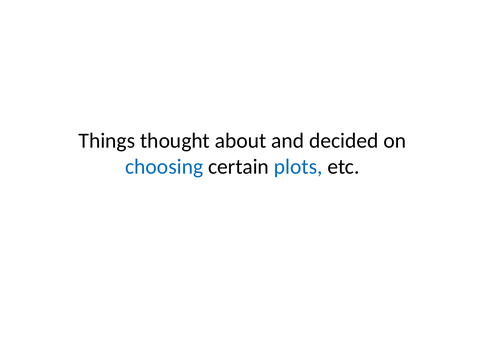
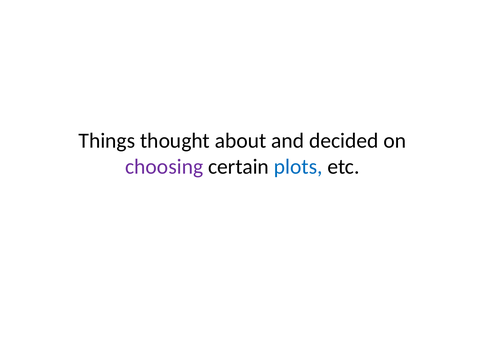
choosing colour: blue -> purple (164, 166)
